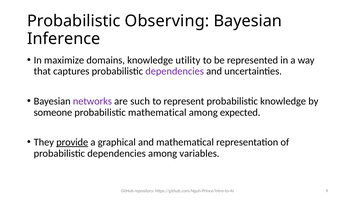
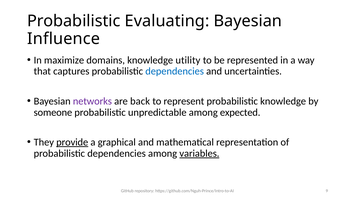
Observing: Observing -> Evaluating (167, 21)
Inference: Inference -> Influence (64, 39)
dependencies colour: purple -> blue (175, 71)
such: such -> back (140, 101)
probabilistic mathematical: mathematical -> unpredictable (157, 112)
variables underline: none -> present (199, 153)
